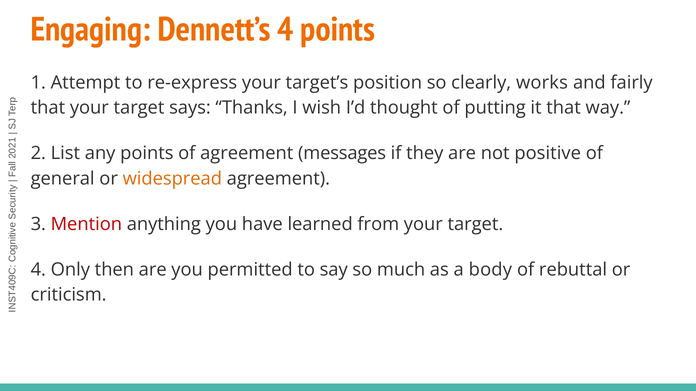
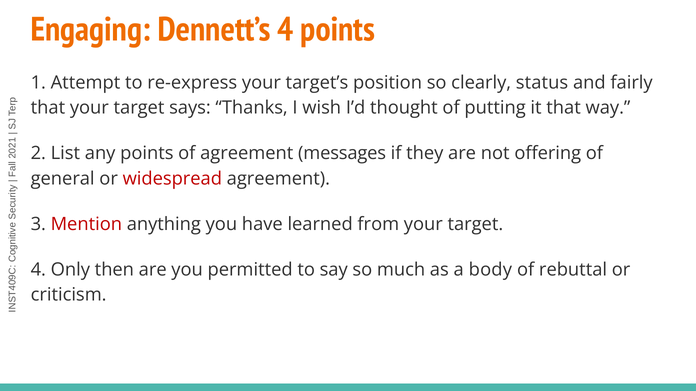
works: works -> status (542, 83)
positive: positive -> offering (548, 154)
widespread colour: orange -> red (172, 179)
